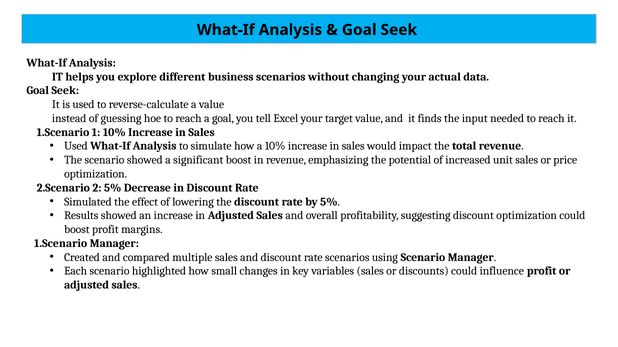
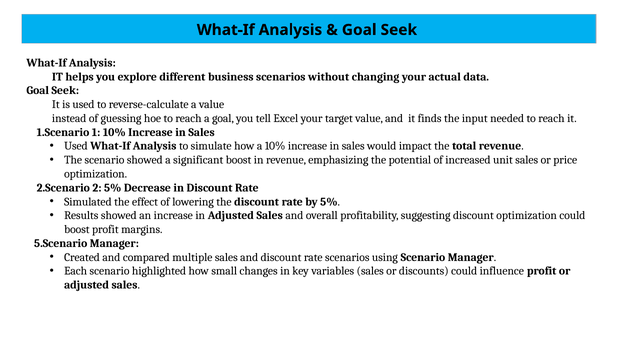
1.Scenario: 1.Scenario -> 5.Scenario (61, 244)
